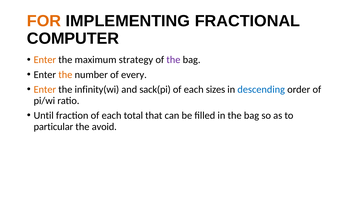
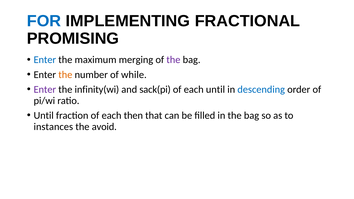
FOR colour: orange -> blue (44, 21)
COMPUTER: COMPUTER -> PROMISING (73, 38)
Enter colour: orange -> blue (45, 60)
strategy: strategy -> merging (136, 60)
every: every -> while (134, 75)
Enter colour: orange -> purple (45, 90)
each sizes: sizes -> until (215, 90)
total: total -> then (133, 116)
particular: particular -> instances (53, 127)
